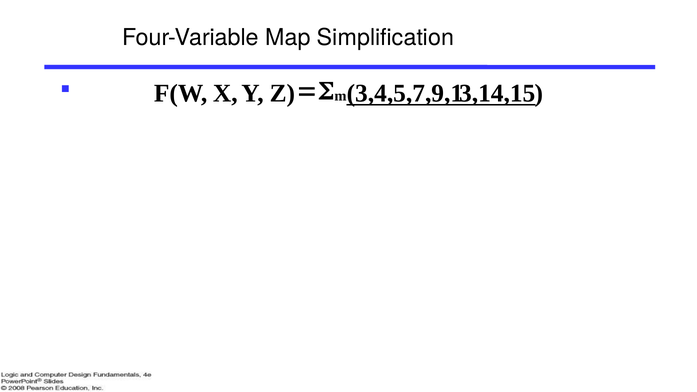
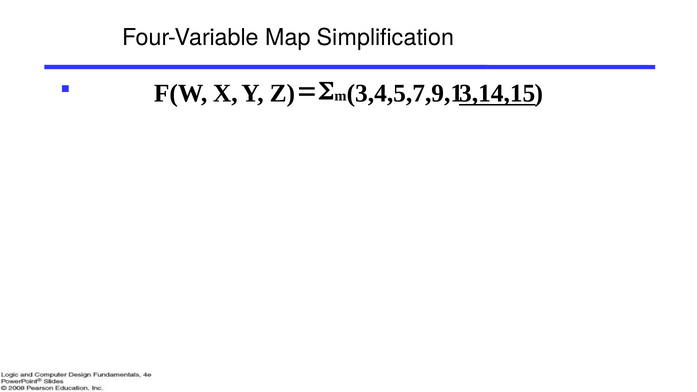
3,4,5,7,9,1 underline: present -> none (405, 94)
